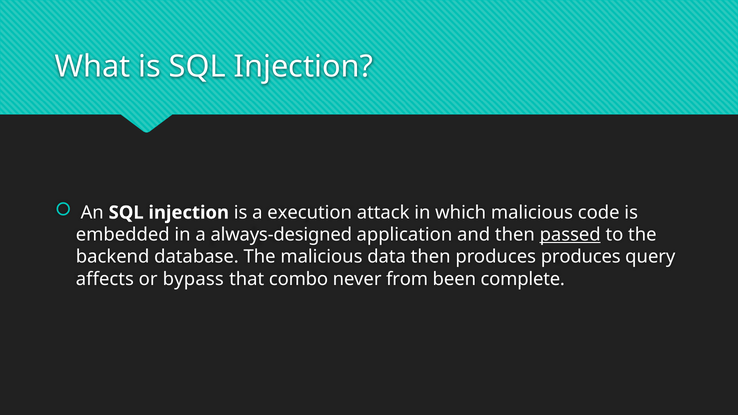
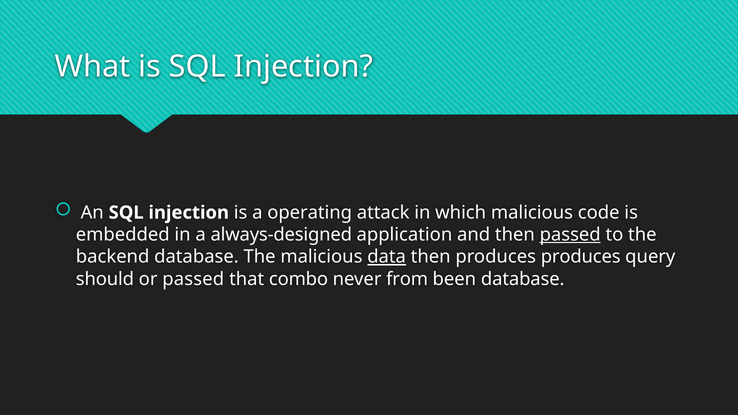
execution: execution -> operating (310, 213)
data underline: none -> present (387, 257)
affects: affects -> should (105, 279)
or bypass: bypass -> passed (193, 279)
been complete: complete -> database (523, 279)
